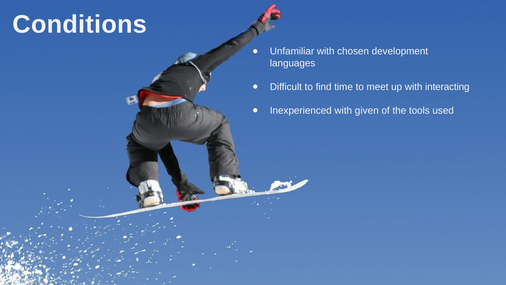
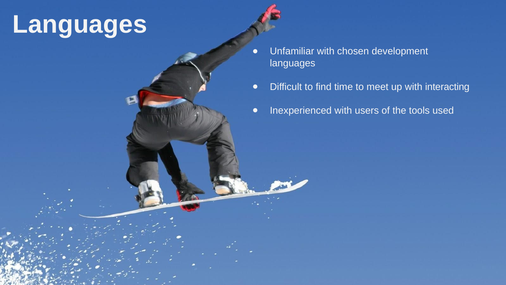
Conditions: Conditions -> Languages (80, 24)
given: given -> users (367, 110)
